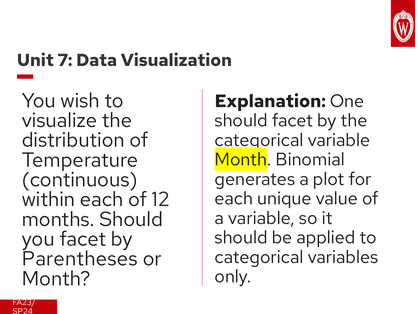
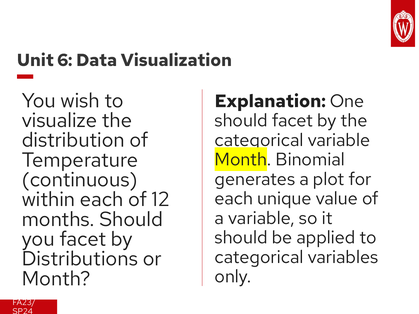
7: 7 -> 6 (65, 60)
Parentheses: Parentheses -> Distributions (80, 259)
